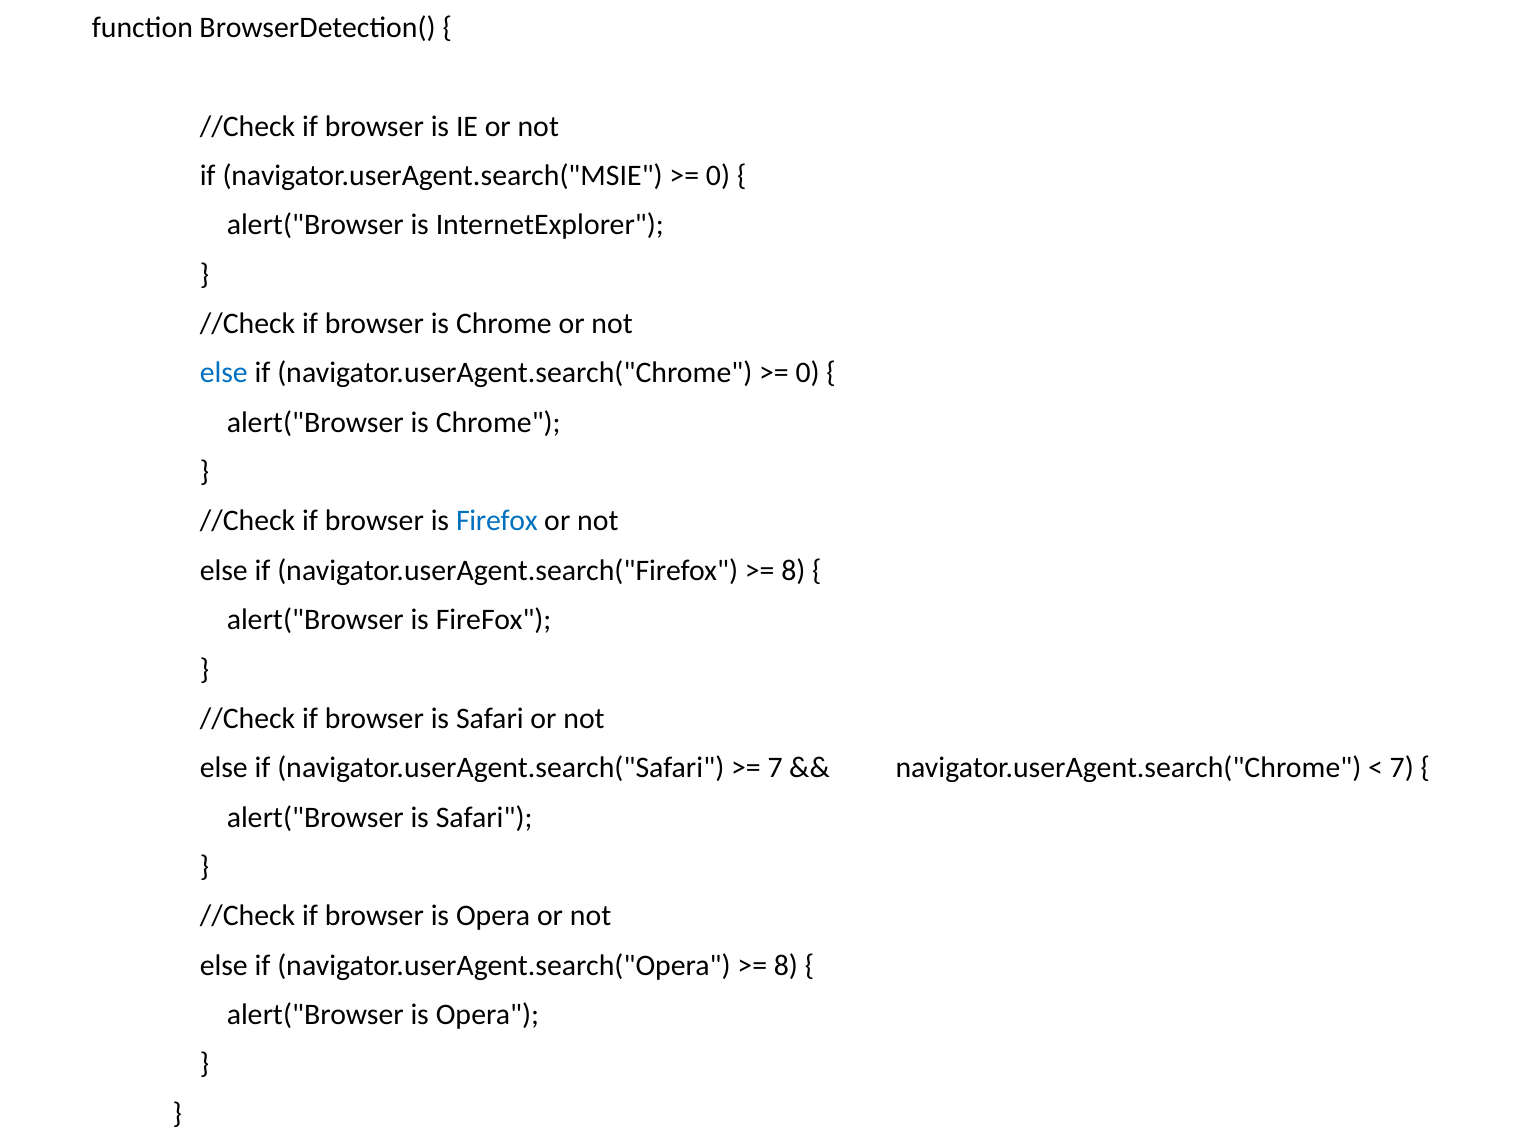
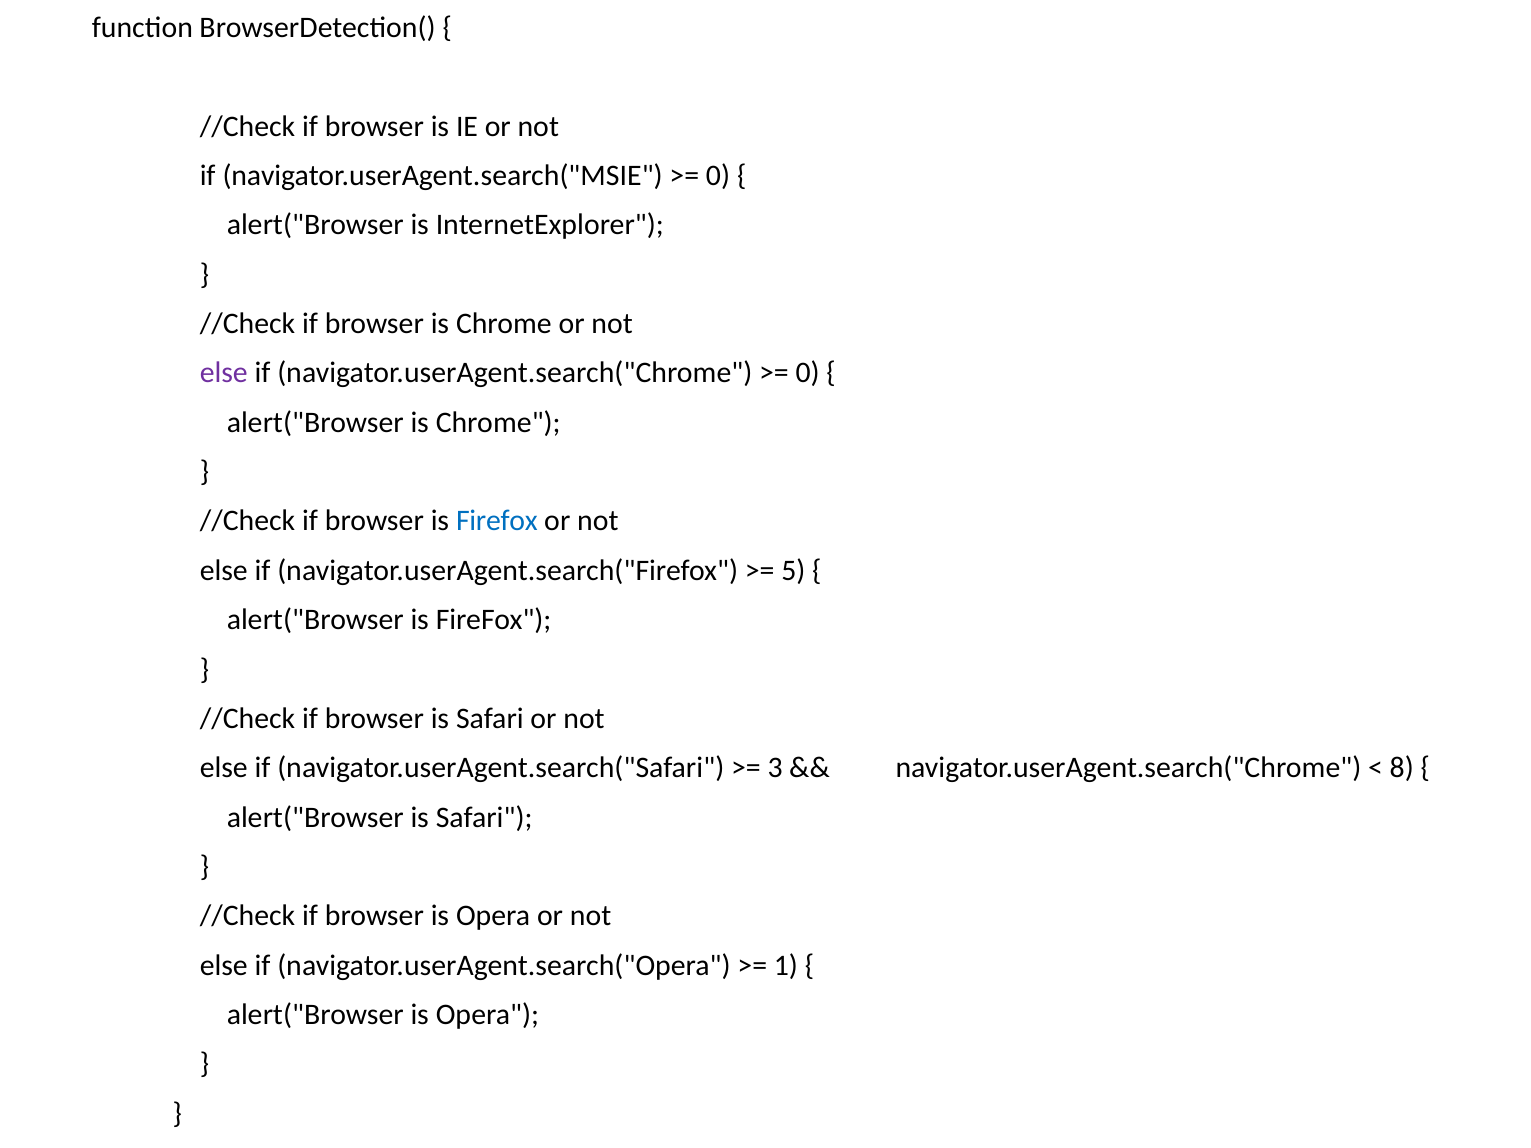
else colour: blue -> purple (224, 373)
8: 8 -> 5 (793, 571)
7: 7 -> 3 (775, 768)
7: 7 -> 8 (1402, 768)
8: 8 -> 1 (786, 966)
